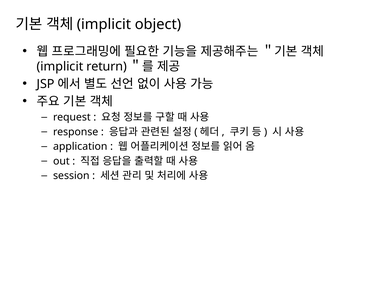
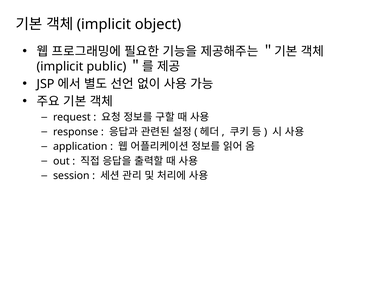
return: return -> public (106, 66)
